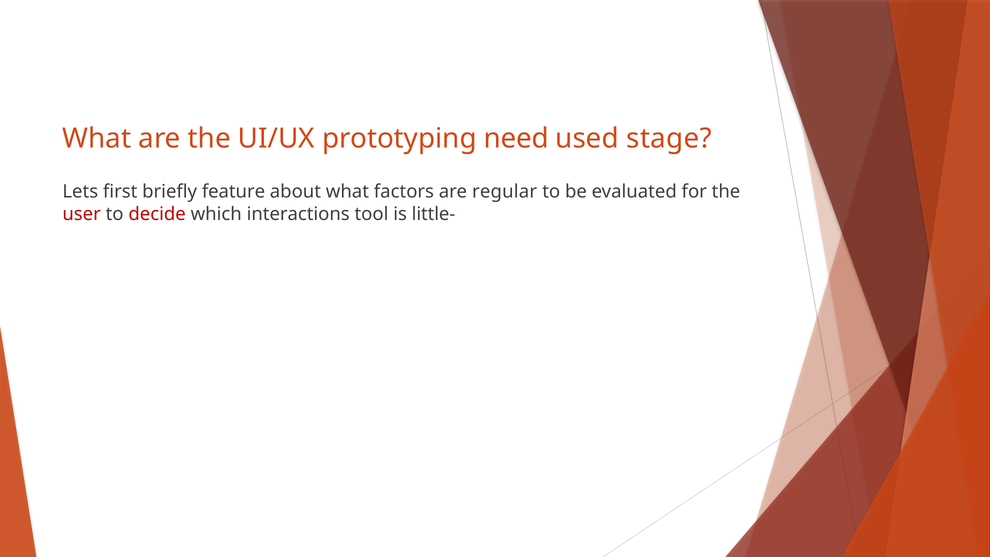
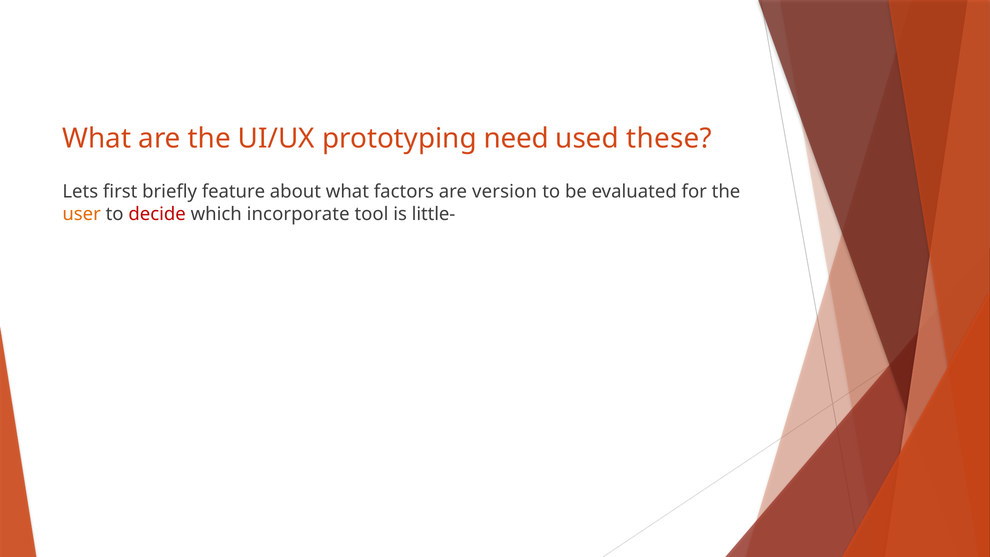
stage: stage -> these (669, 139)
regular: regular -> version (505, 192)
user colour: red -> orange (82, 214)
interactions: interactions -> incorporate (298, 214)
